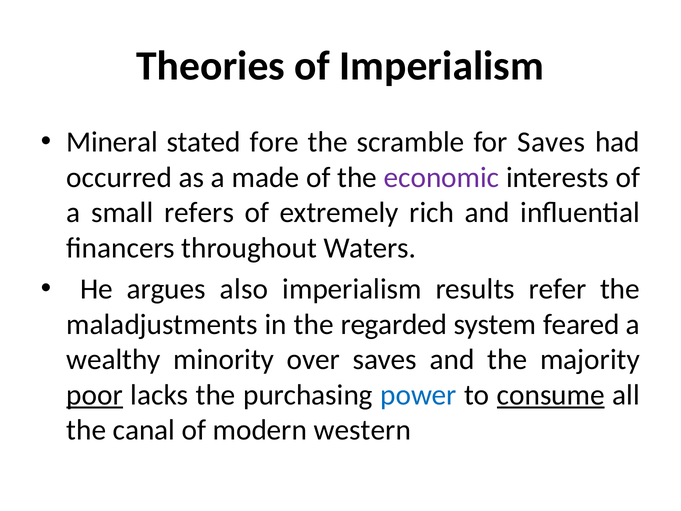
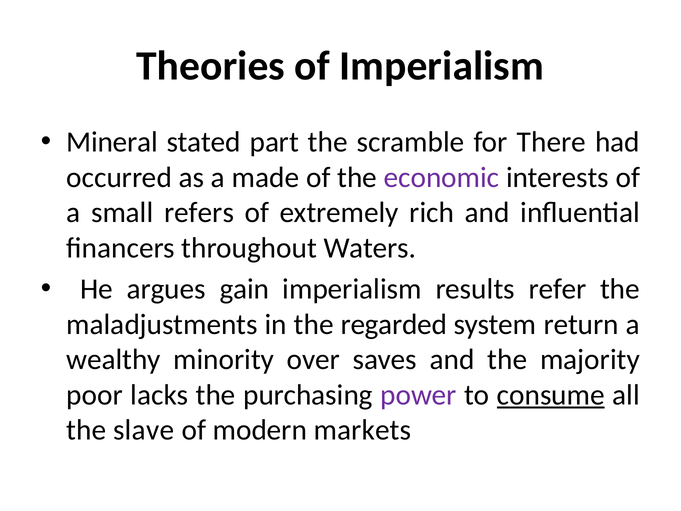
fore: fore -> part (274, 142)
for Saves: Saves -> There (551, 142)
also: also -> gain (244, 289)
feared: feared -> return (581, 324)
poor underline: present -> none (95, 395)
power colour: blue -> purple (419, 395)
canal: canal -> slave (144, 430)
western: western -> markets (362, 430)
